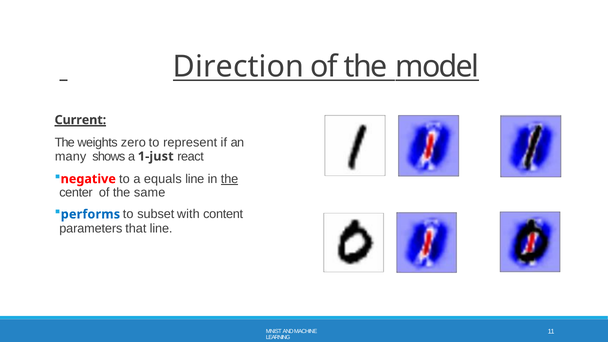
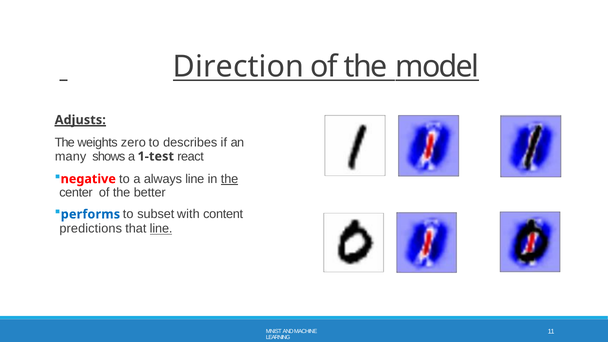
Current: Current -> Adjusts (80, 120)
represent: represent -> describes (190, 143)
1-just: 1-just -> 1-test (156, 156)
equals: equals -> always (163, 179)
same: same -> better (150, 193)
parameters: parameters -> predictions (91, 229)
line underline: none -> present (161, 229)
